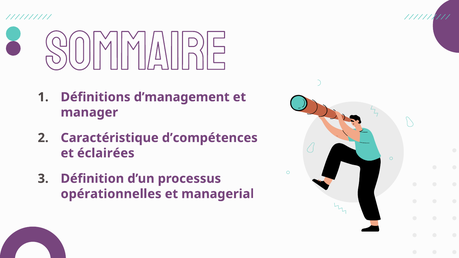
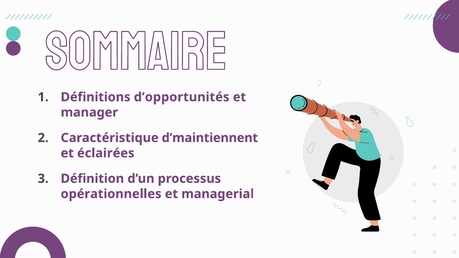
d’management: d’management -> d’opportunités (182, 97)
d’compétences: d’compétences -> d’maintiennent (210, 138)
